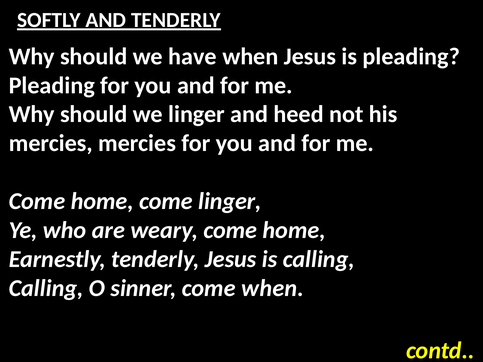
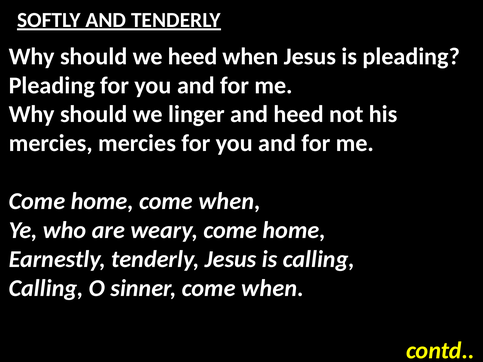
we have: have -> heed (193, 56)
home come linger: linger -> when (230, 201)
